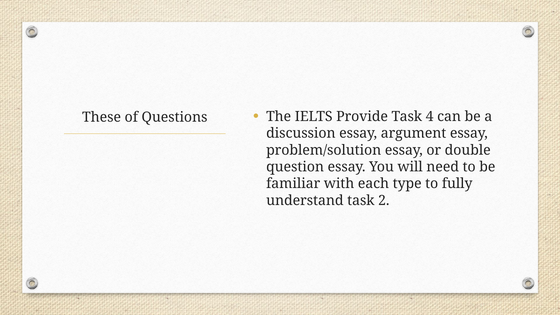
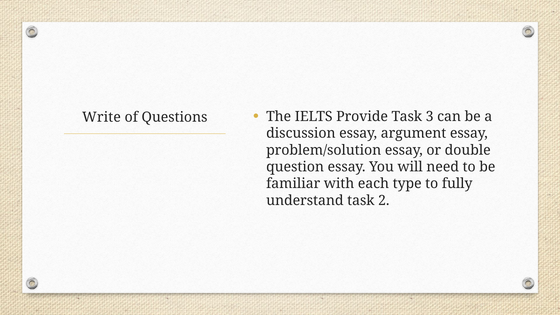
These: These -> Write (102, 117)
4: 4 -> 3 (430, 116)
